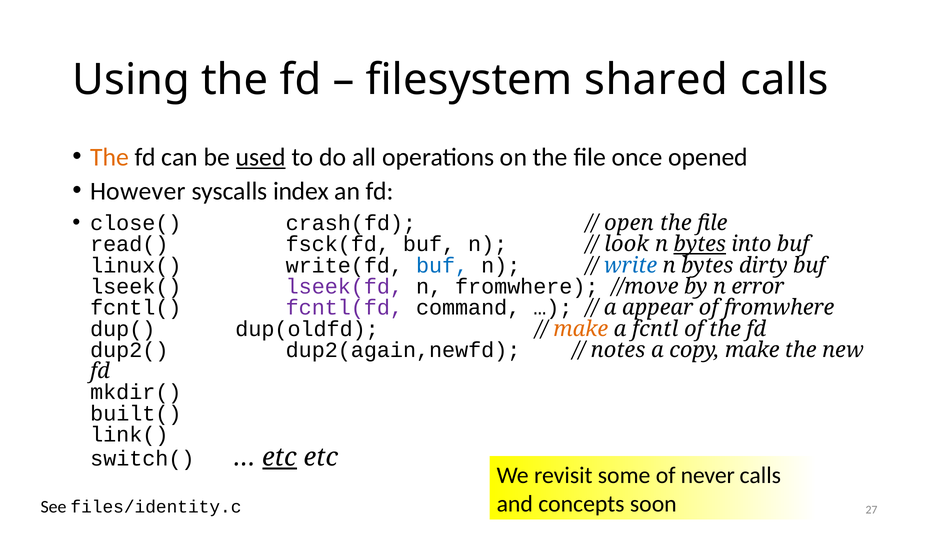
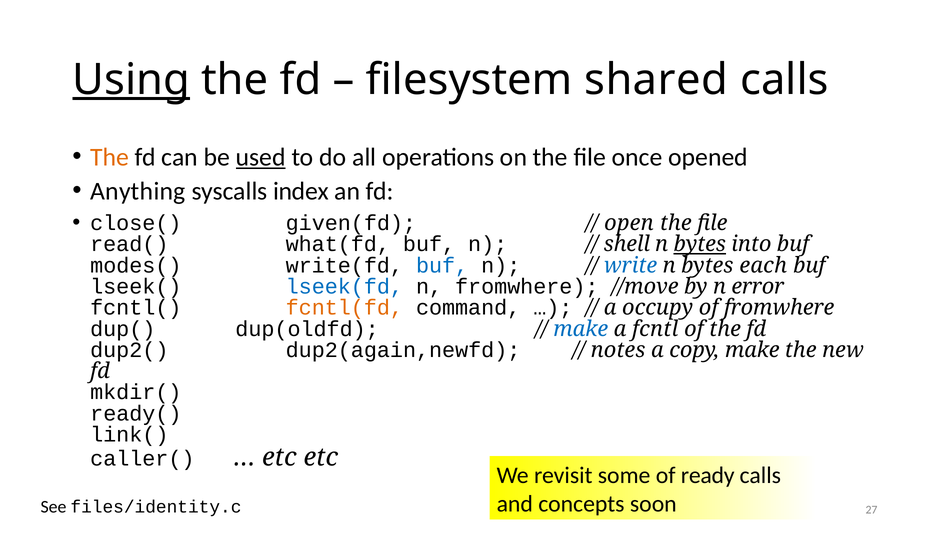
Using underline: none -> present (131, 80)
However: However -> Anything (138, 191)
crash(fd: crash(fd -> given(fd (351, 223)
fsck(fd: fsck(fd -> what(fd (338, 244)
look: look -> shell (627, 244)
linux(: linux( -> modes( (136, 266)
dirty: dirty -> each (763, 266)
lseek(fd colour: purple -> blue (344, 287)
fcntl(fd colour: purple -> orange (344, 308)
appear: appear -> occupy (658, 308)
make colour: orange -> blue (581, 329)
built(: built( -> ready( (136, 414)
switch(: switch( -> caller( (142, 459)
etc underline: present -> none (280, 458)
never: never -> ready (708, 476)
